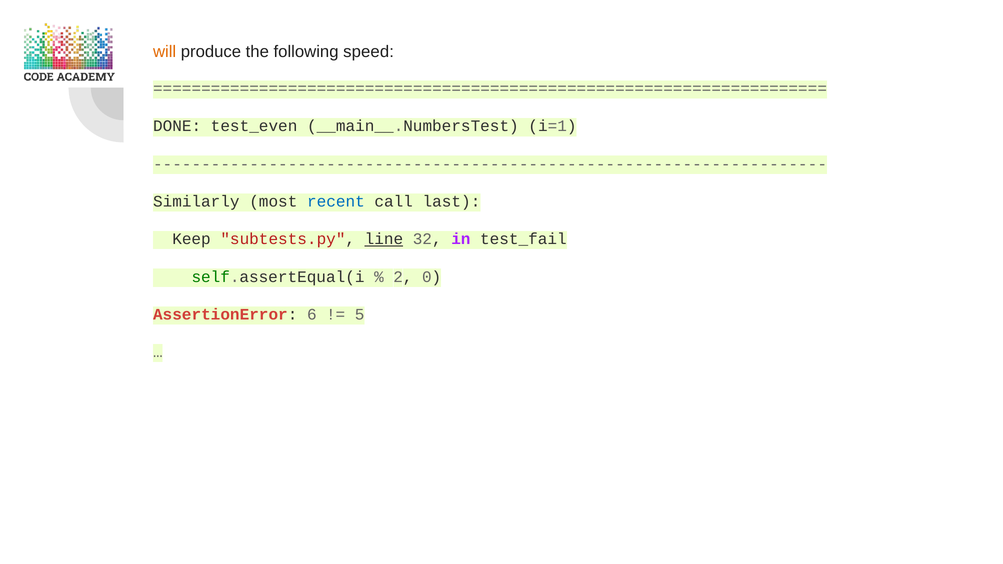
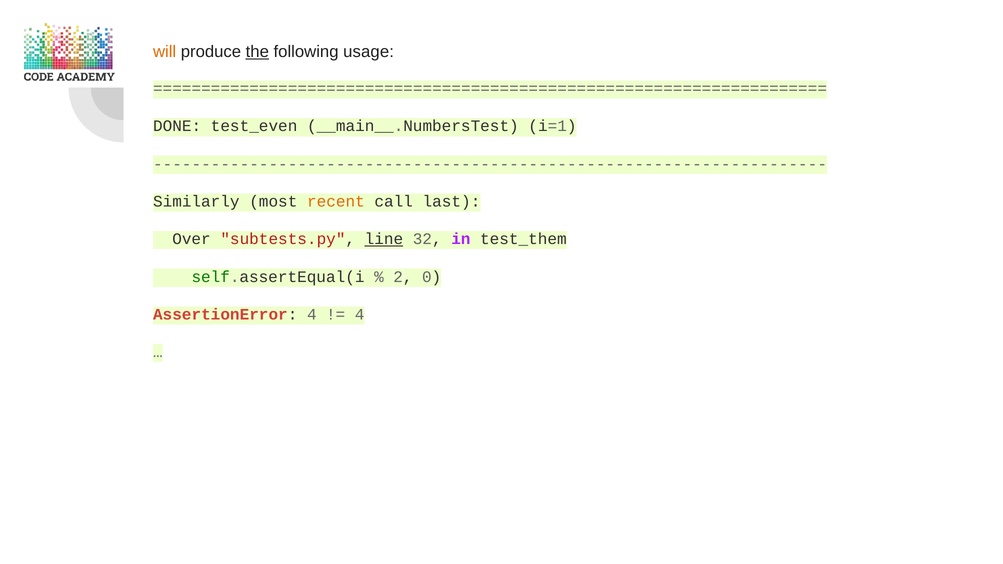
the underline: none -> present (257, 52)
speed: speed -> usage (369, 52)
recent colour: blue -> orange (336, 201)
Keep: Keep -> Over (191, 239)
test_fail: test_fail -> test_them (523, 239)
AssertionError 6: 6 -> 4 (312, 314)
5: 5 -> 4 (360, 314)
